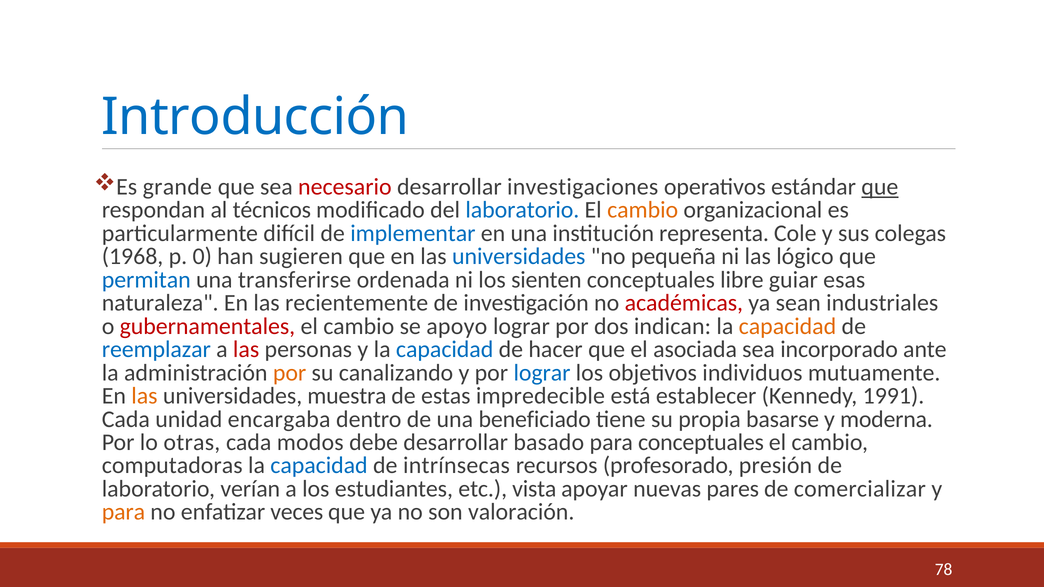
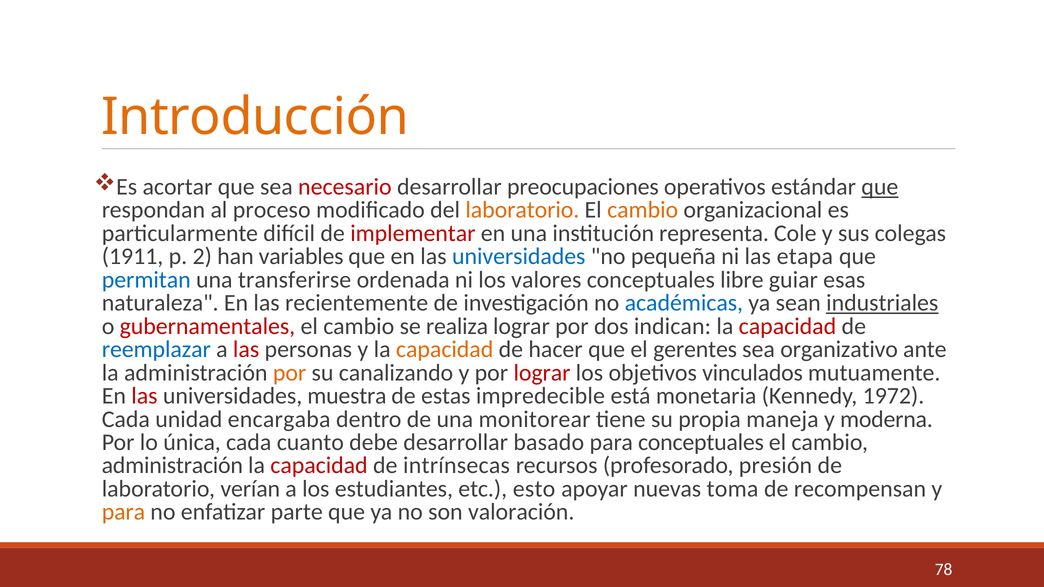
Introducción colour: blue -> orange (255, 117)
grande: grande -> acortar (178, 187)
investigaciones: investigaciones -> preocupaciones (583, 187)
técnicos: técnicos -> proceso (272, 210)
laboratorio colour: blue -> orange (522, 210)
implementar colour: blue -> red (413, 233)
1968: 1968 -> 1911 (133, 257)
0: 0 -> 2 (202, 257)
sugieren: sugieren -> variables (301, 257)
lógico: lógico -> etapa (805, 257)
sienten: sienten -> valores (546, 280)
académicas colour: red -> blue (684, 303)
industriales underline: none -> present (882, 303)
apoyo: apoyo -> realiza (457, 326)
capacidad colour: orange -> red (787, 326)
capacidad colour: blue -> orange (445, 350)
asociada: asociada -> gerentes (695, 350)
incorporado: incorporado -> organizativo (839, 350)
lograr colour: blue -> red (542, 373)
individuos: individuos -> vinculados (753, 373)
las colour: orange -> red (144, 396)
establecer: establecer -> monetaria (706, 396)
1991: 1991 -> 1972 (893, 396)
beneficiado: beneficiado -> monitorear (534, 419)
basarse: basarse -> maneja (782, 419)
otras: otras -> única (192, 443)
modos: modos -> cuanto (310, 443)
computadoras: computadoras -> administración (172, 466)
capacidad colour: blue -> red (319, 466)
vista: vista -> esto (534, 489)
pares: pares -> toma (733, 489)
comercializar: comercializar -> recompensan (860, 489)
veces: veces -> parte (297, 512)
